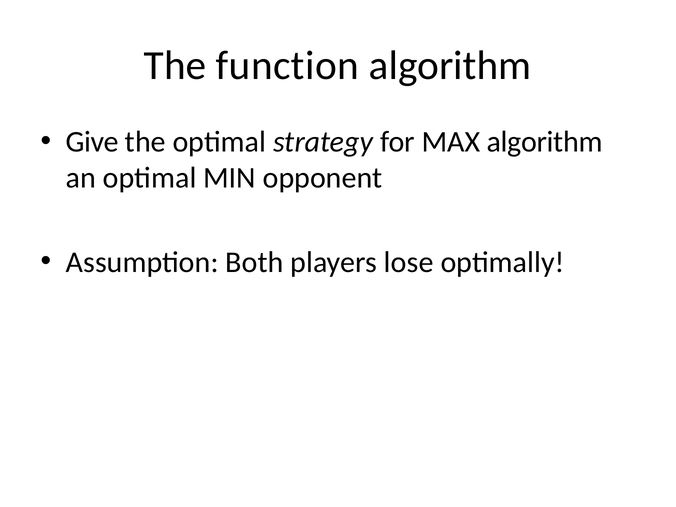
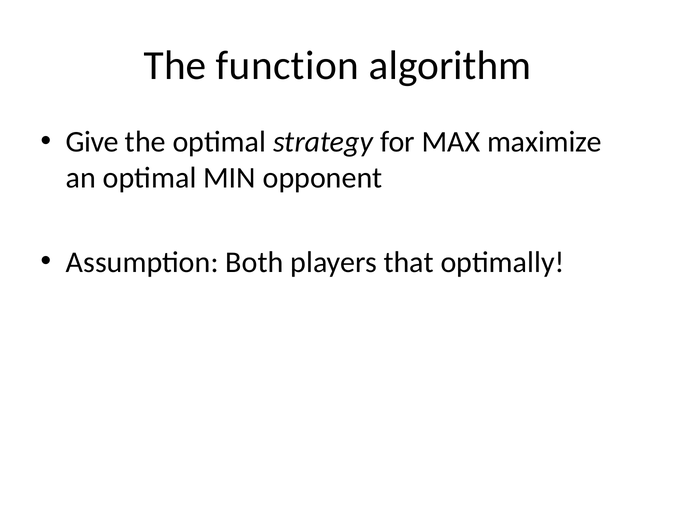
MAX algorithm: algorithm -> maximize (545, 142)
lose: lose -> that (409, 262)
